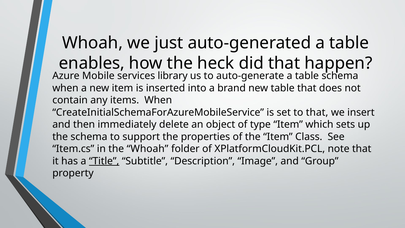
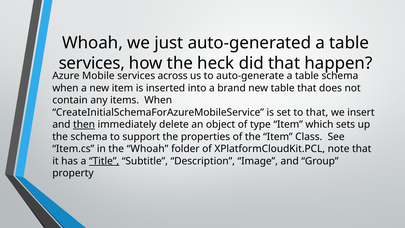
enables: enables -> services (92, 63)
library: library -> across (173, 76)
then underline: none -> present (84, 124)
